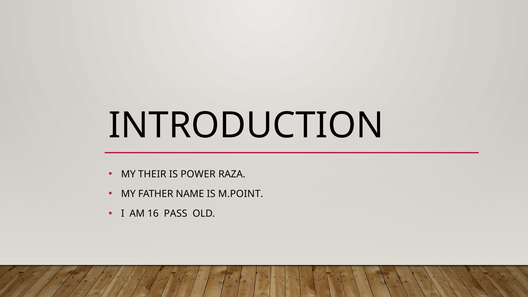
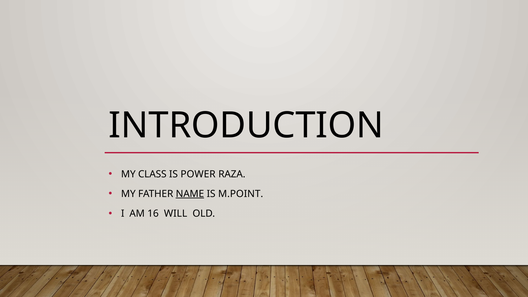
THEIR: THEIR -> CLASS (152, 174)
NAME underline: none -> present (190, 194)
PASS: PASS -> WILL (176, 214)
